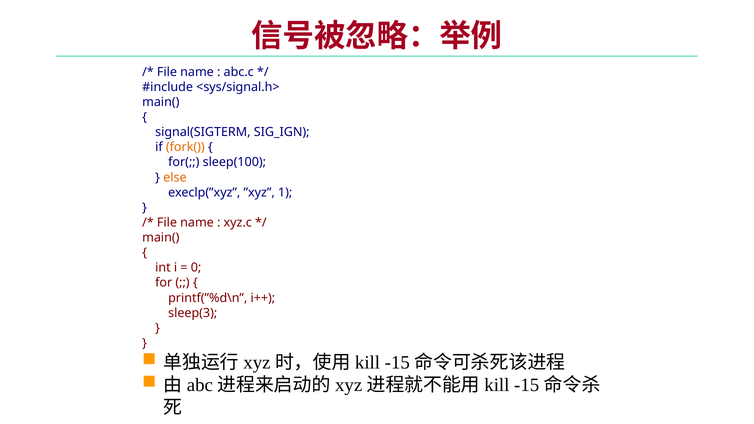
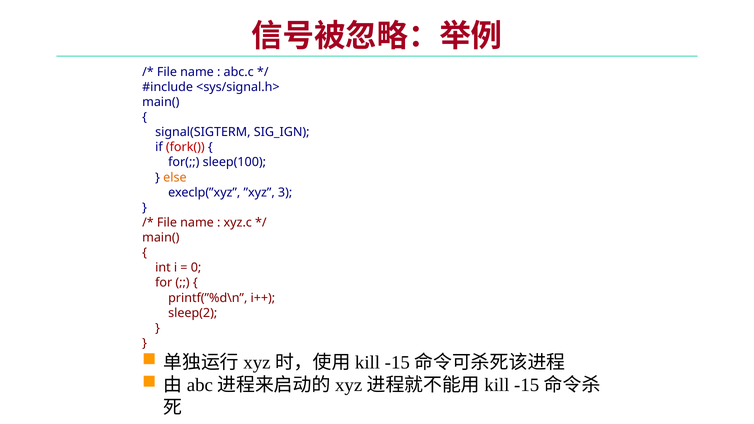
fork( colour: orange -> red (185, 147)
1: 1 -> 3 (285, 192)
sleep(3: sleep(3 -> sleep(2 (193, 313)
